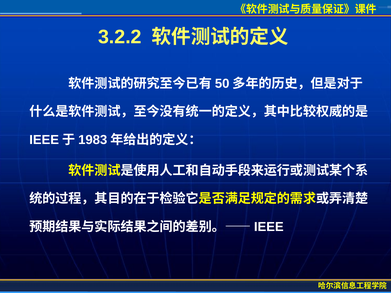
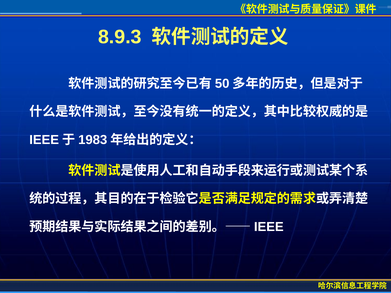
3.2.2: 3.2.2 -> 8.9.3 (120, 37)
